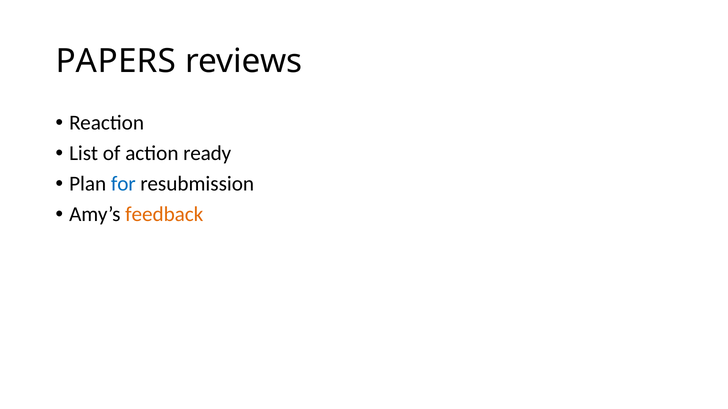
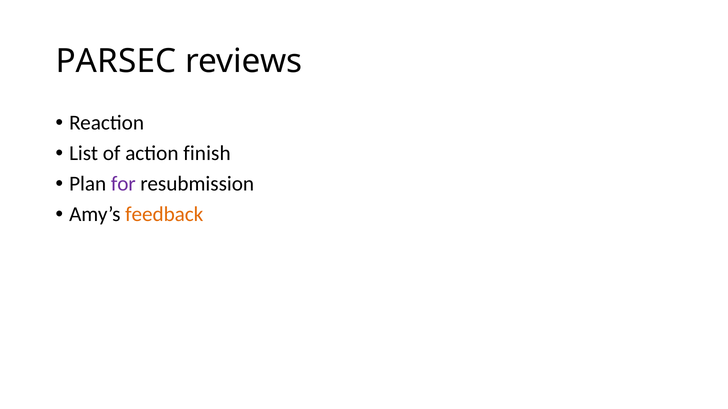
PAPERS: PAPERS -> PARSEC (116, 61)
ready: ready -> finish (207, 154)
for colour: blue -> purple (123, 184)
